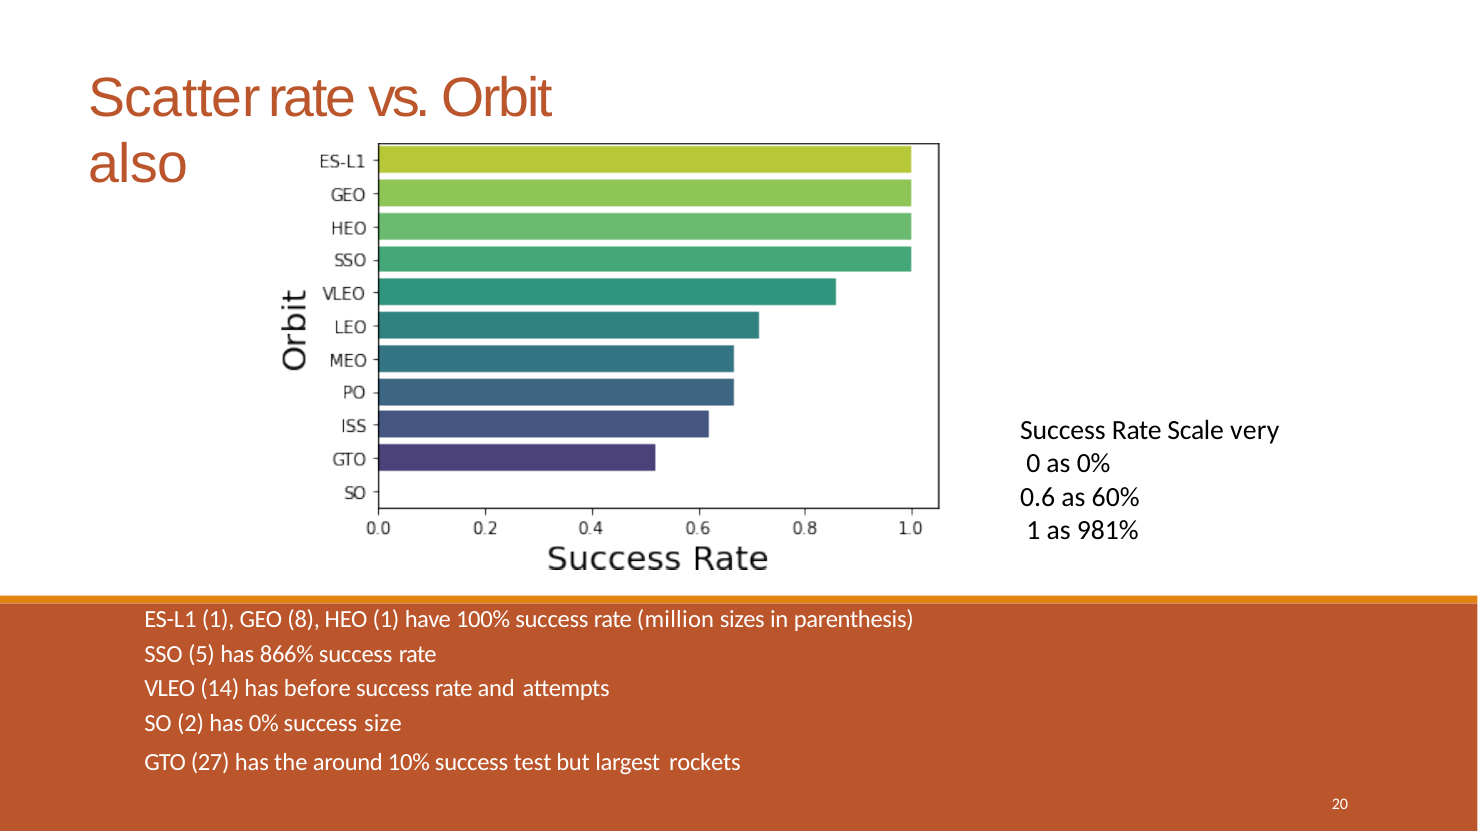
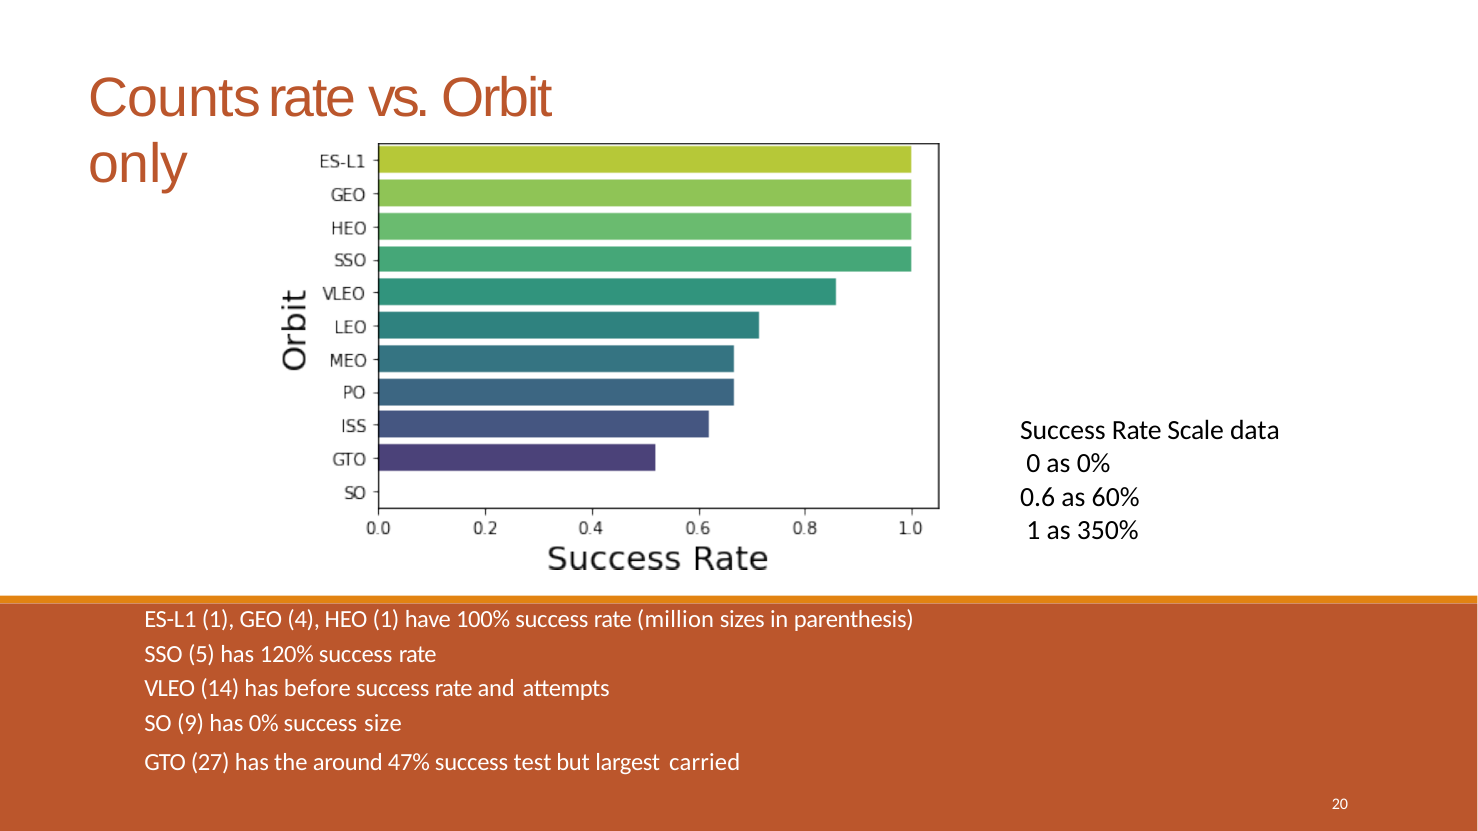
Scatter: Scatter -> Counts (175, 98)
also: also -> only (139, 164)
very: very -> data (1255, 431)
981%: 981% -> 350% (1108, 531)
8: 8 -> 4 (304, 620)
866%: 866% -> 120% (287, 655)
2: 2 -> 9 (191, 724)
10%: 10% -> 47% (409, 762)
rockets: rockets -> carried (705, 762)
